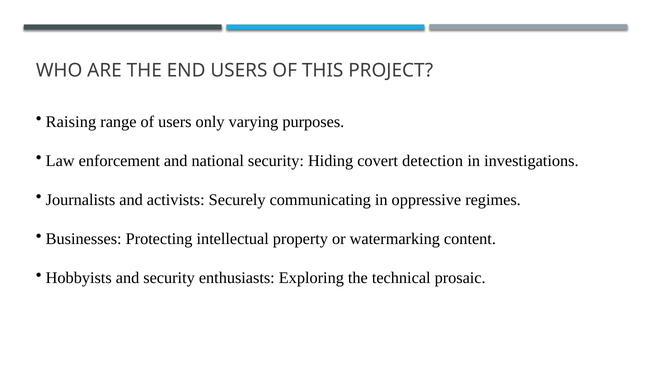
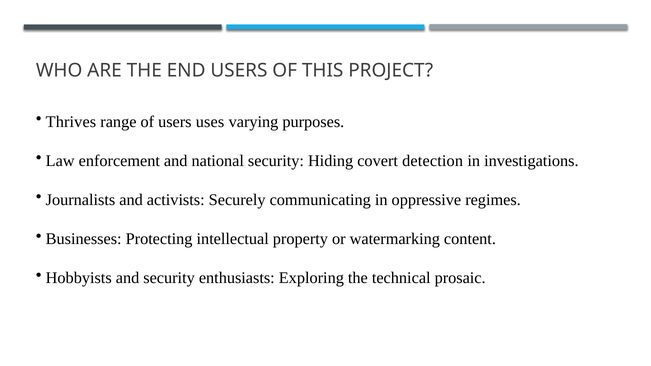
Raising: Raising -> Thrives (71, 122)
only: only -> uses (210, 122)
